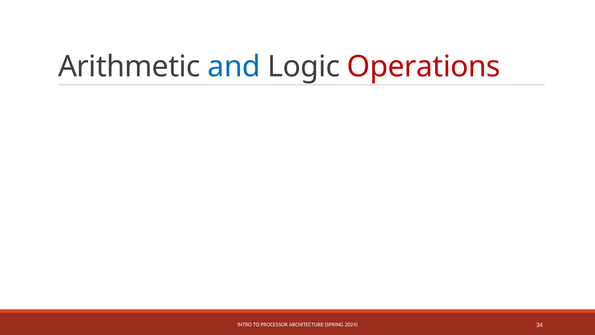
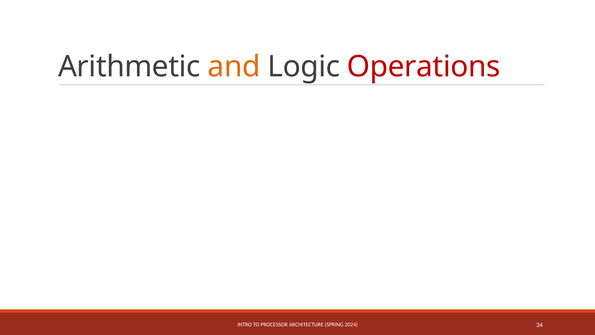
and colour: blue -> orange (234, 67)
